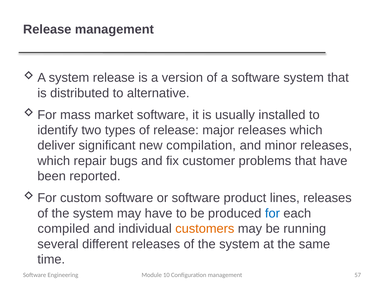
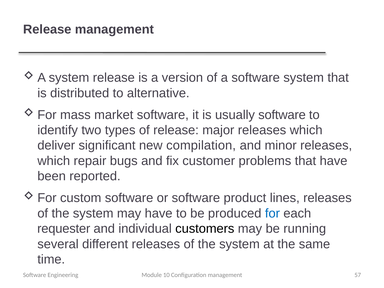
usually installed: installed -> software (282, 115)
compiled: compiled -> requester (64, 229)
customers colour: orange -> black (205, 229)
